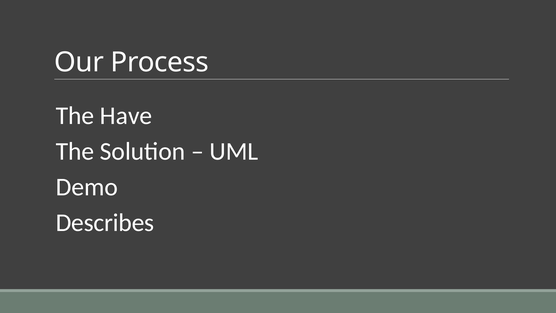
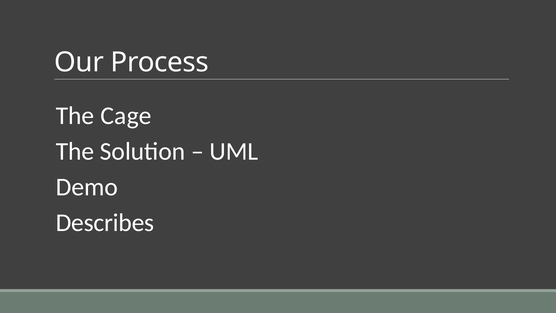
Have: Have -> Cage (126, 116)
